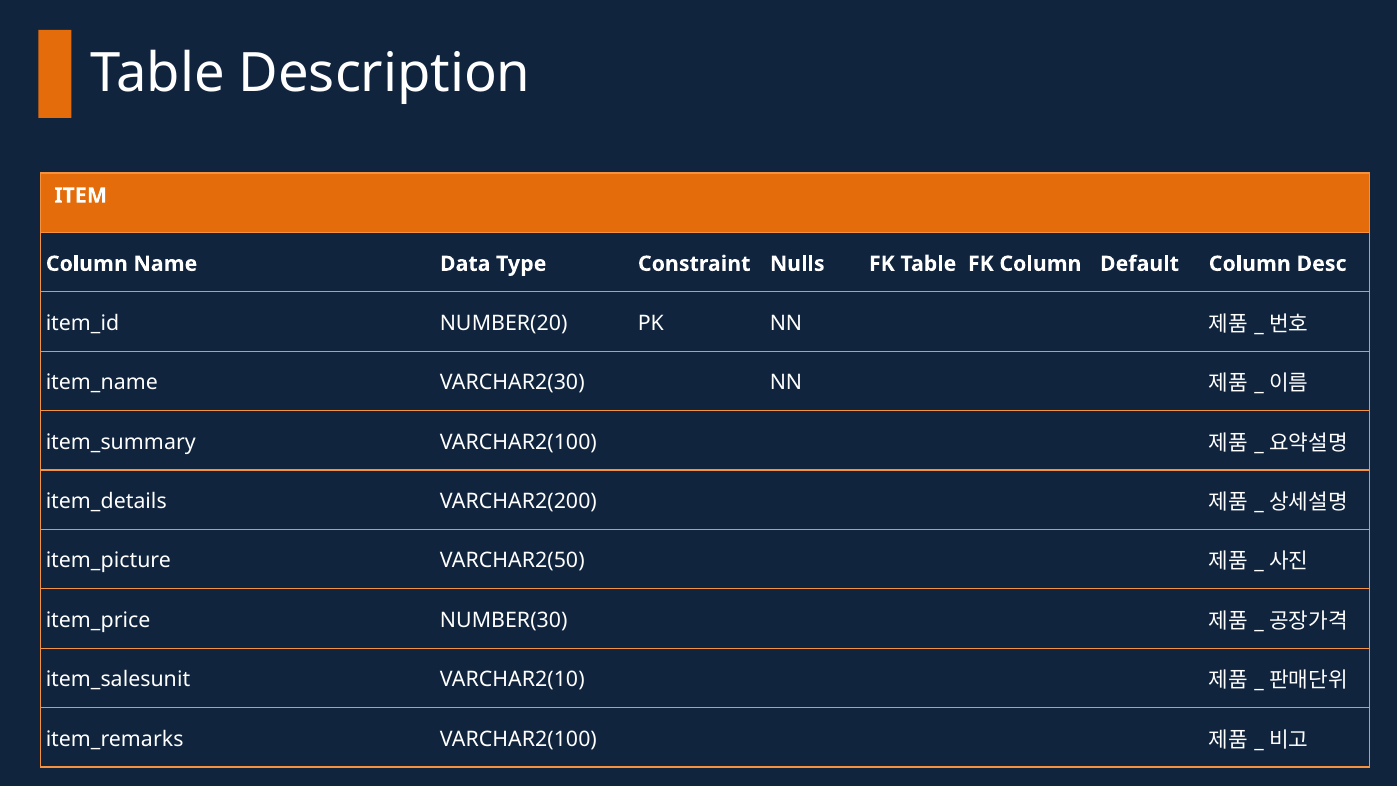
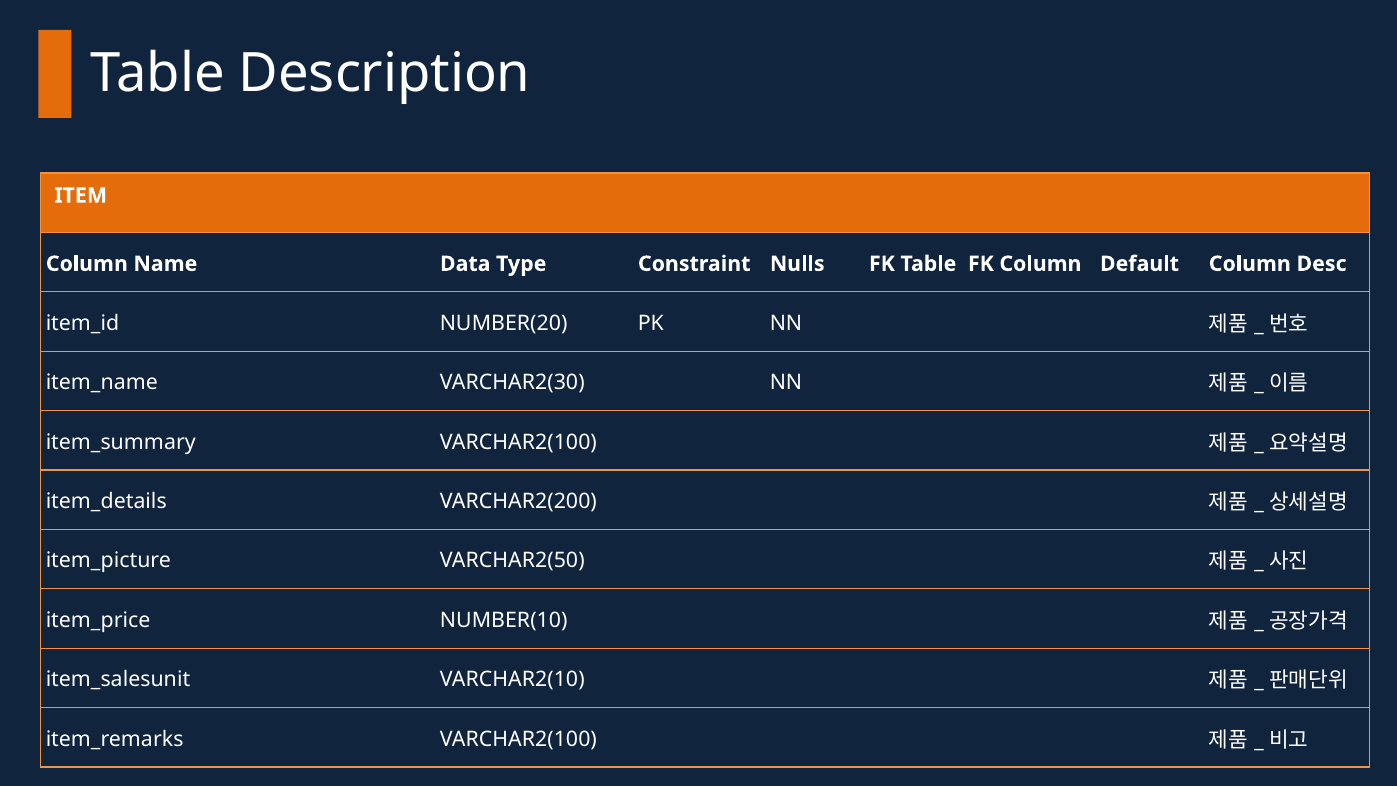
NUMBER(30: NUMBER(30 -> NUMBER(10 (504, 620)
